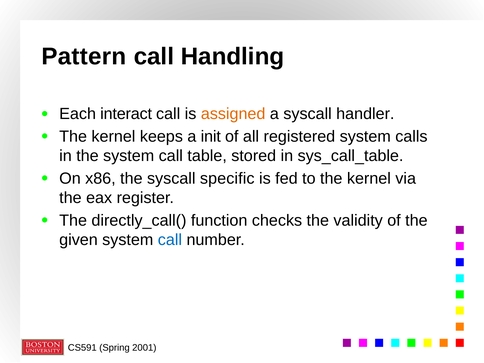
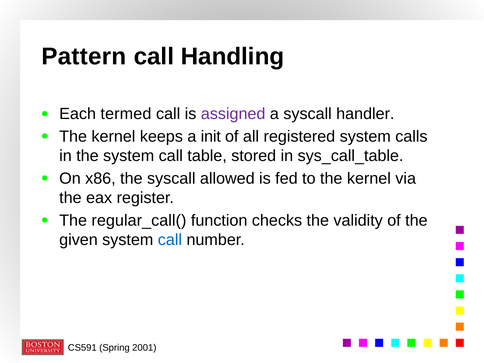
interact: interact -> termed (126, 114)
assigned colour: orange -> purple (233, 114)
specific: specific -> allowed (227, 179)
directly_call(: directly_call( -> regular_call( (139, 220)
